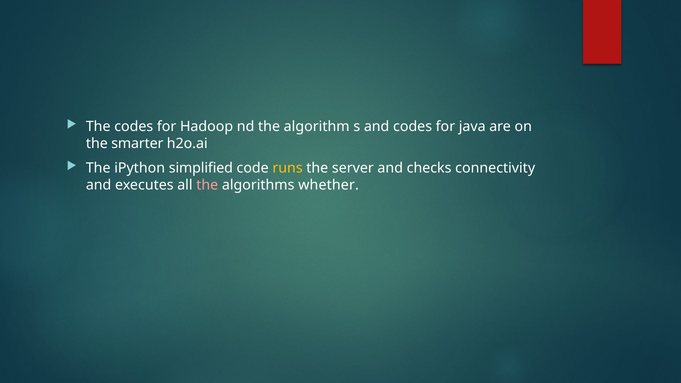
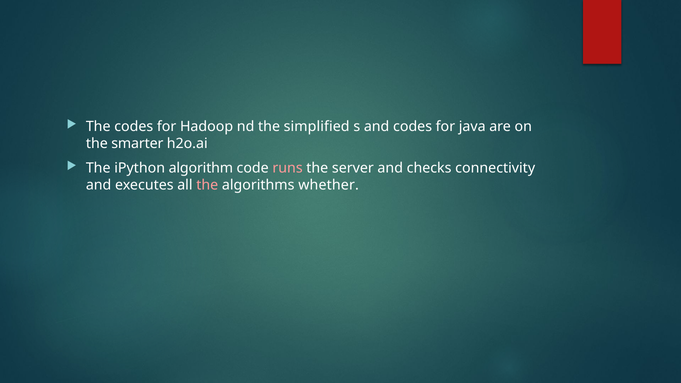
algorithm: algorithm -> simplified (317, 127)
simplified: simplified -> algorithm (201, 168)
runs colour: yellow -> pink (288, 168)
